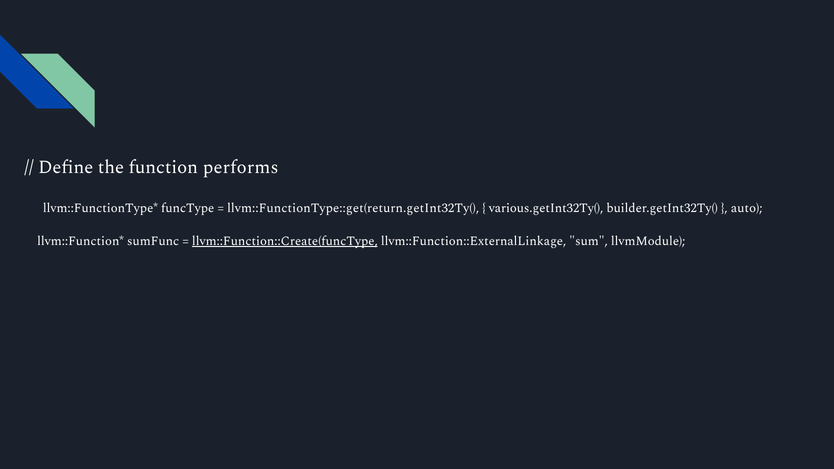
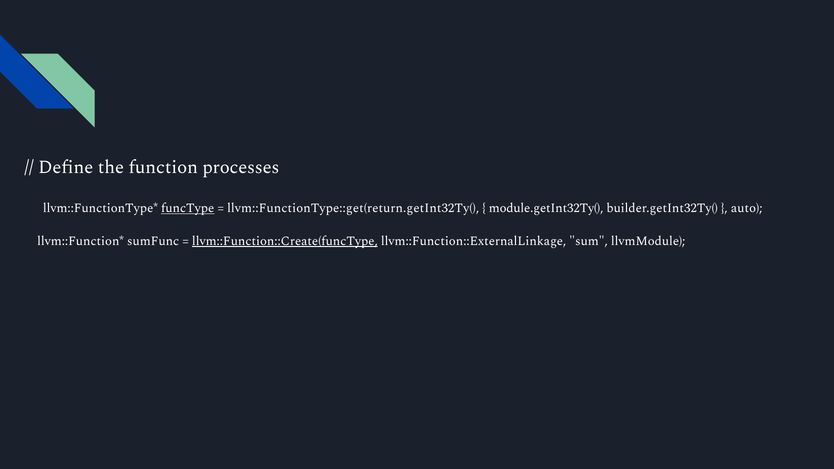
performs: performs -> processes (241, 167)
funcType underline: none -> present (188, 208)
various.getInt32Ty(: various.getInt32Ty( -> module.getInt32Ty( (546, 208)
